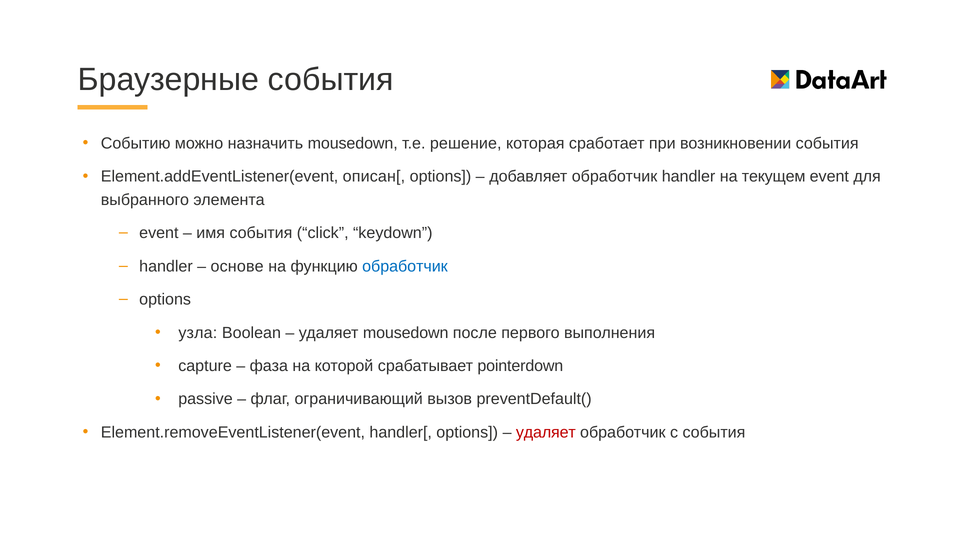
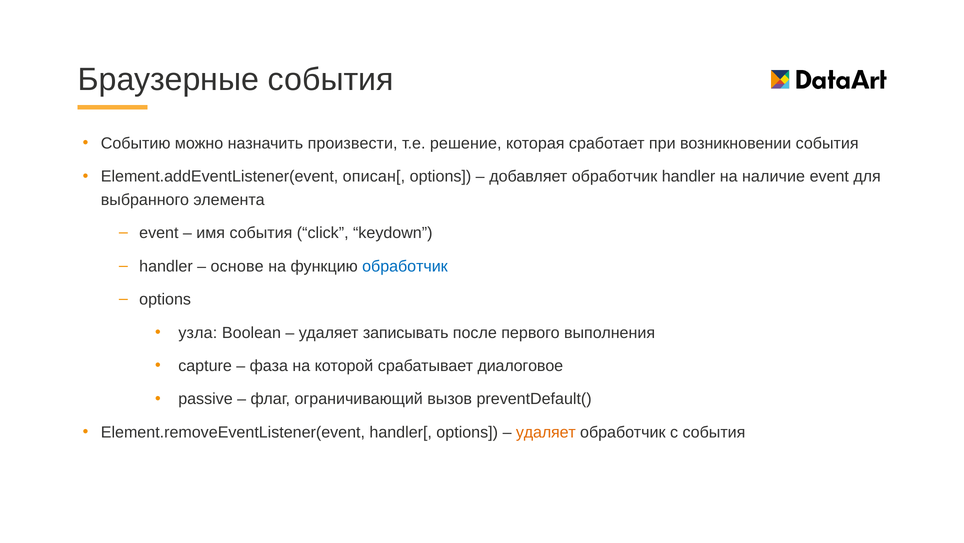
назначить mousedown: mousedown -> произвести (353, 143)
текущем: текущем -> наличие (774, 176)
удаляет mousedown: mousedown -> записывать (406, 332)
pointerdown: pointerdown -> диалоговое (520, 365)
удаляет colour: red -> orange (546, 432)
